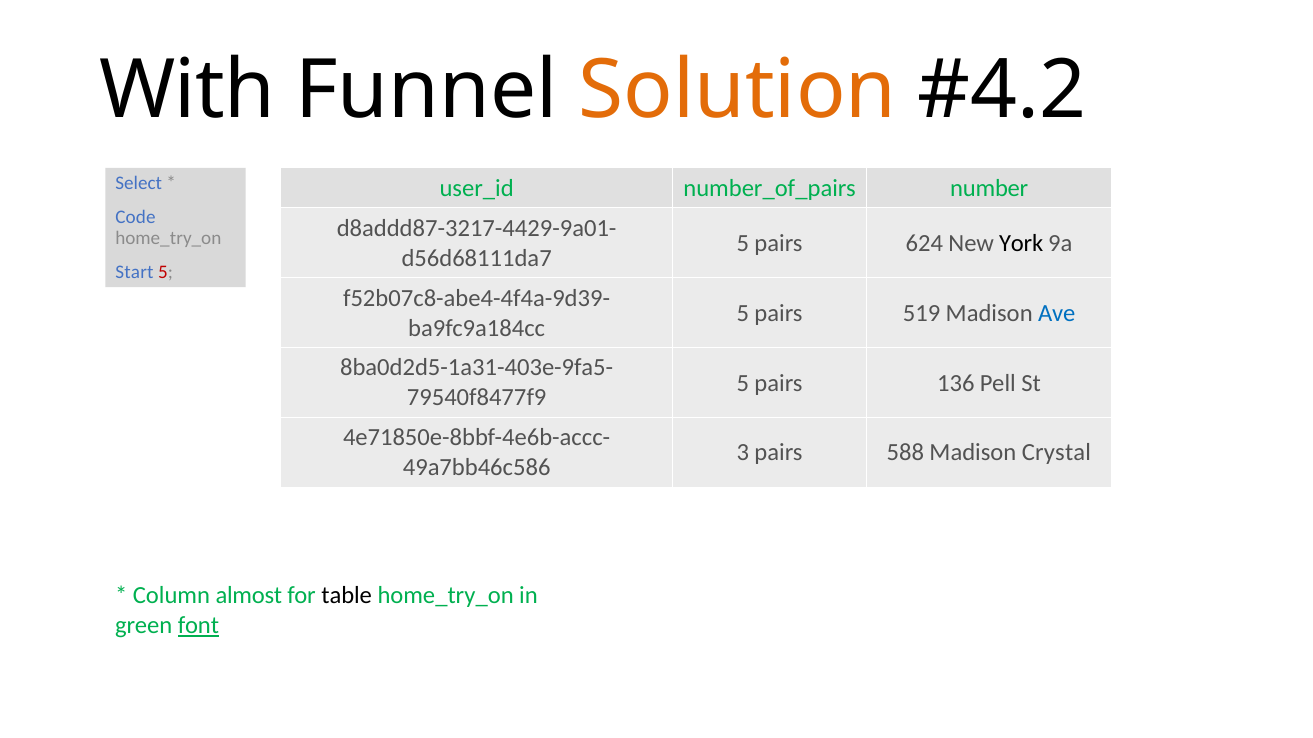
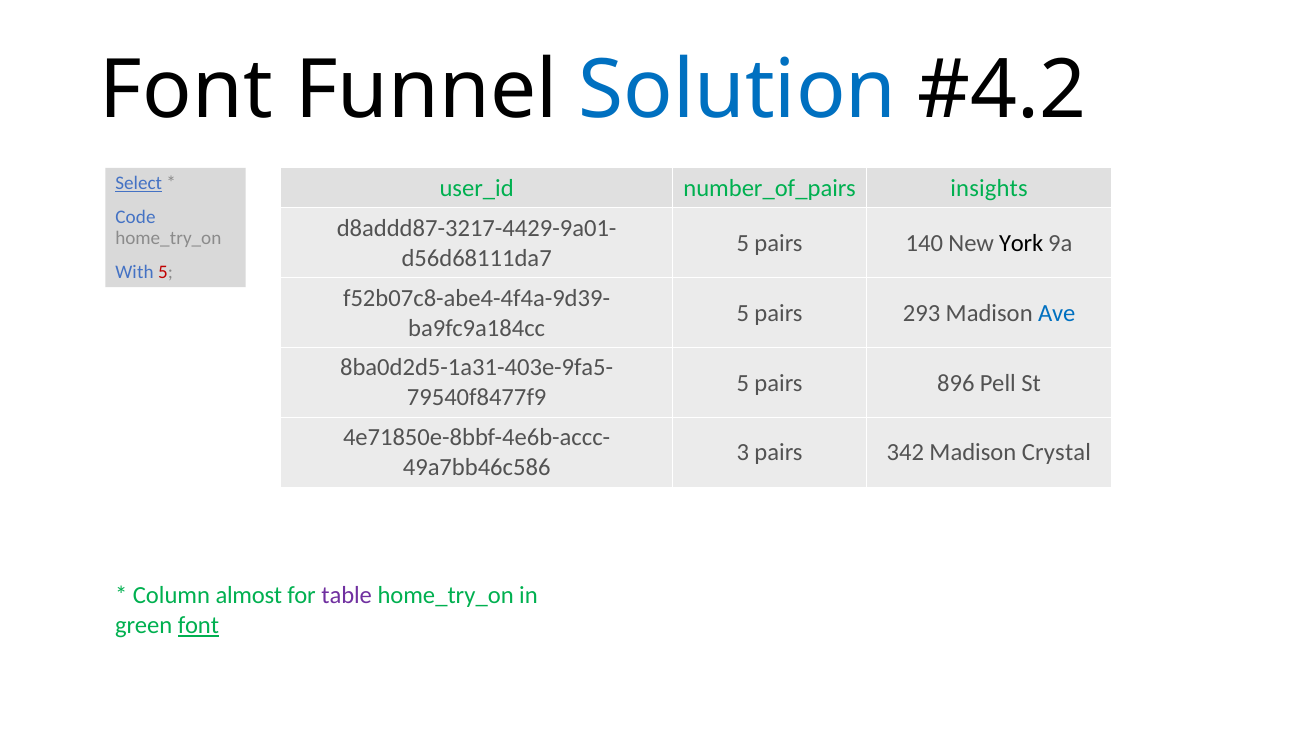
With: With -> Font (186, 90)
Solution colour: orange -> blue (738, 90)
Select underline: none -> present (139, 183)
number: number -> insights (989, 188)
624: 624 -> 140 (924, 243)
Start: Start -> With (134, 273)
519: 519 -> 293 (922, 313)
136: 136 -> 896 (956, 383)
588: 588 -> 342 (905, 453)
table colour: black -> purple (347, 596)
